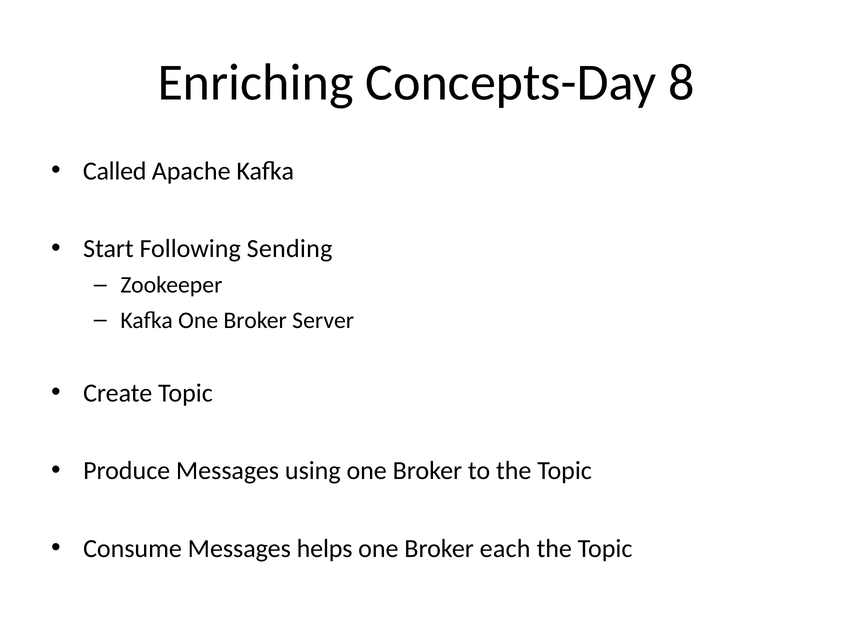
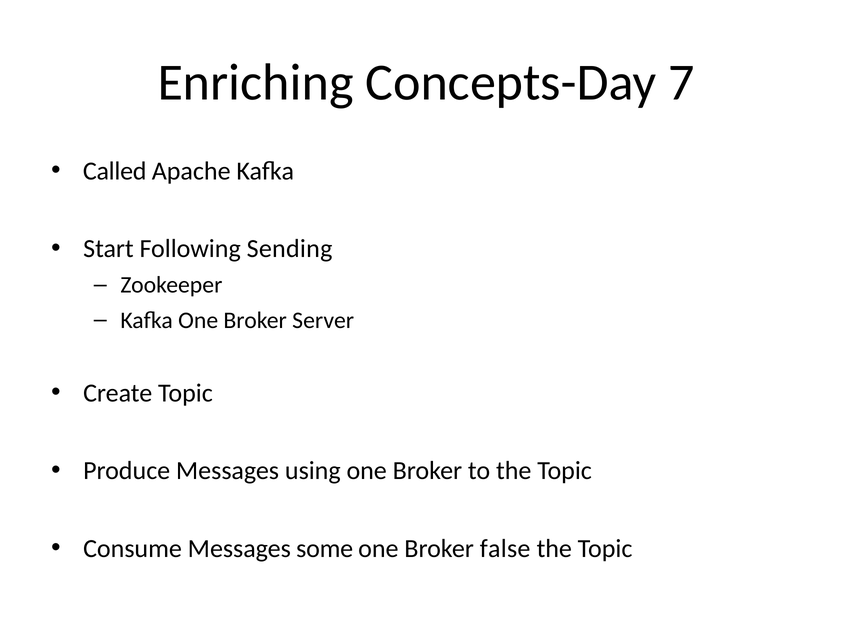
8: 8 -> 7 (681, 83)
helps: helps -> some (325, 548)
each: each -> false (505, 548)
